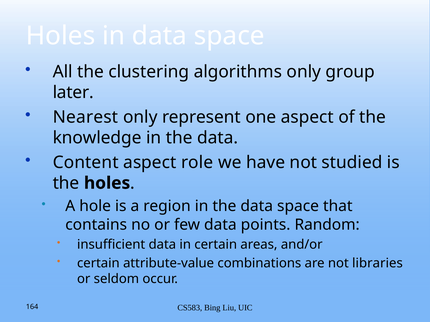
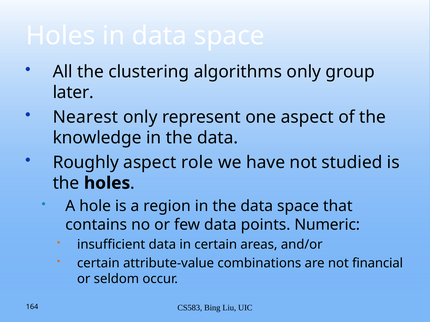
Content: Content -> Roughly (86, 163)
Random: Random -> Numeric (327, 225)
libraries: libraries -> financial (378, 263)
